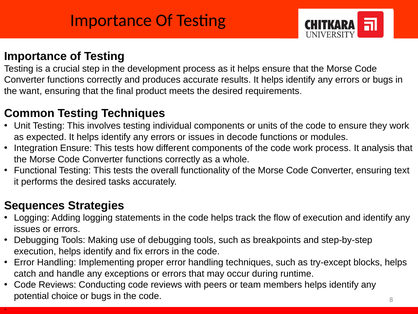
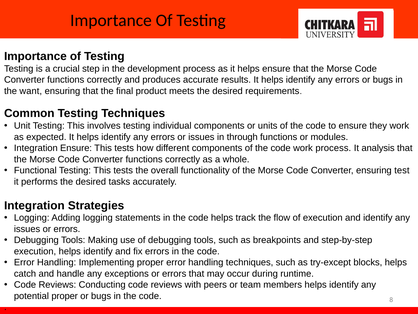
decode: decode -> through (242, 137)
text: text -> test (402, 170)
Sequences: Sequences -> Integration (34, 205)
potential choice: choice -> proper (65, 296)
